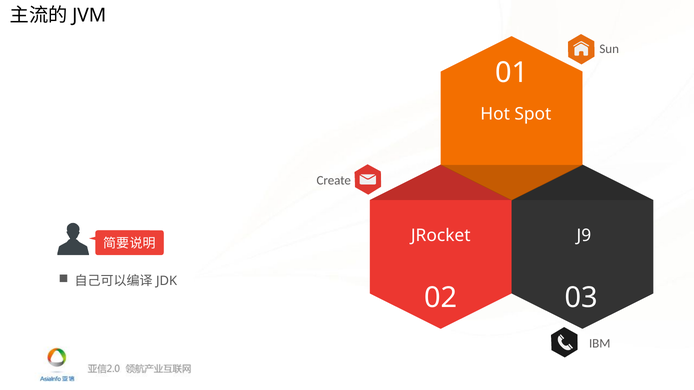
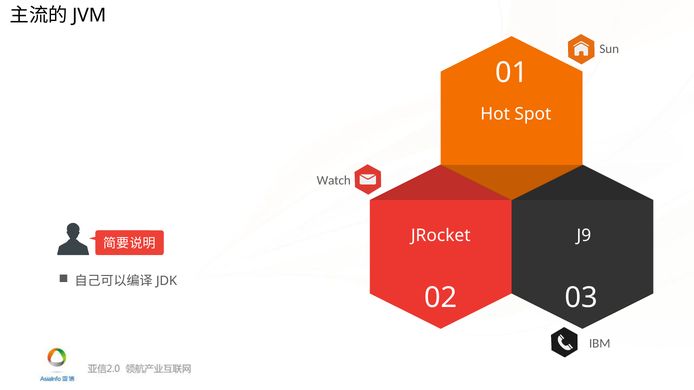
Create: Create -> Watch (334, 181)
